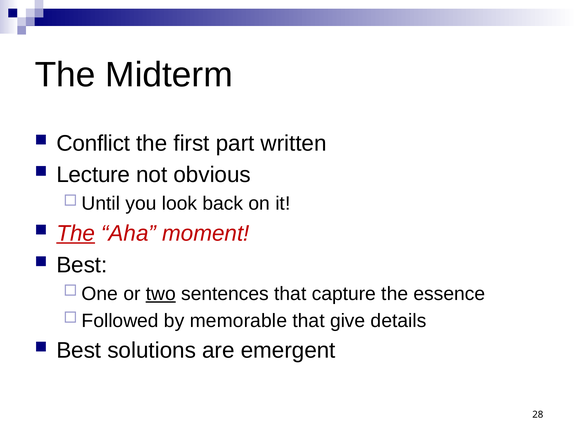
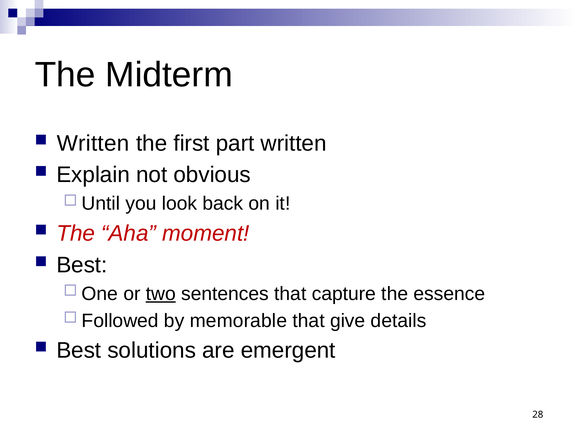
Conflict: Conflict -> Written (93, 143)
Lecture: Lecture -> Explain (93, 175)
The underline: present -> none (76, 233)
